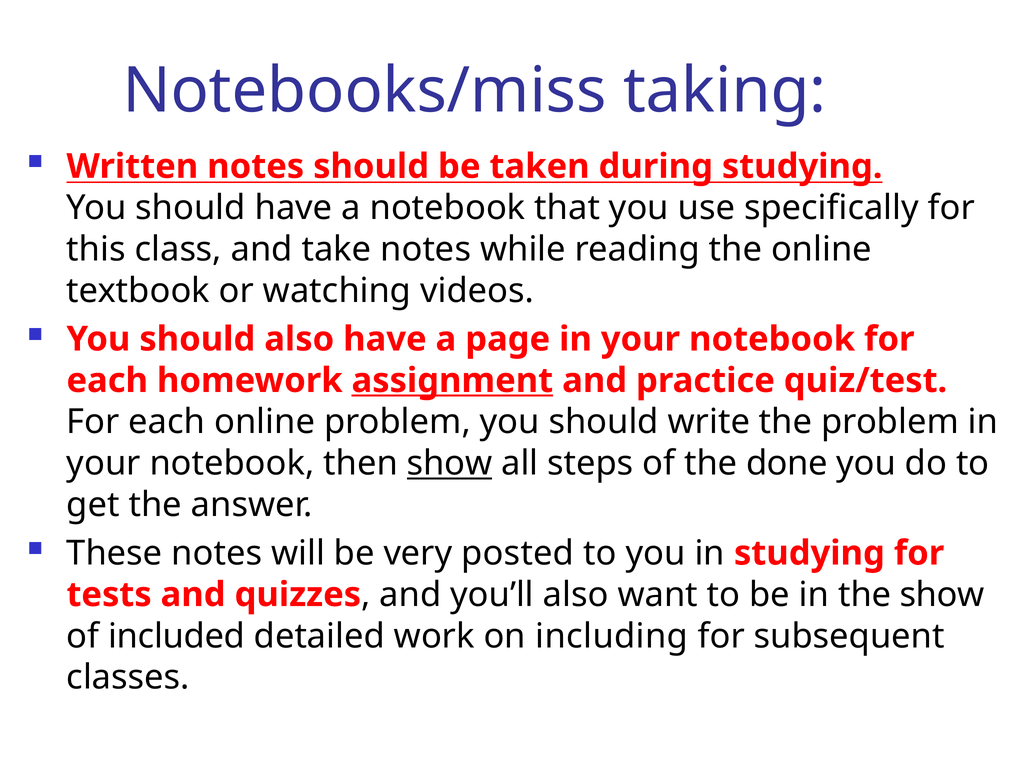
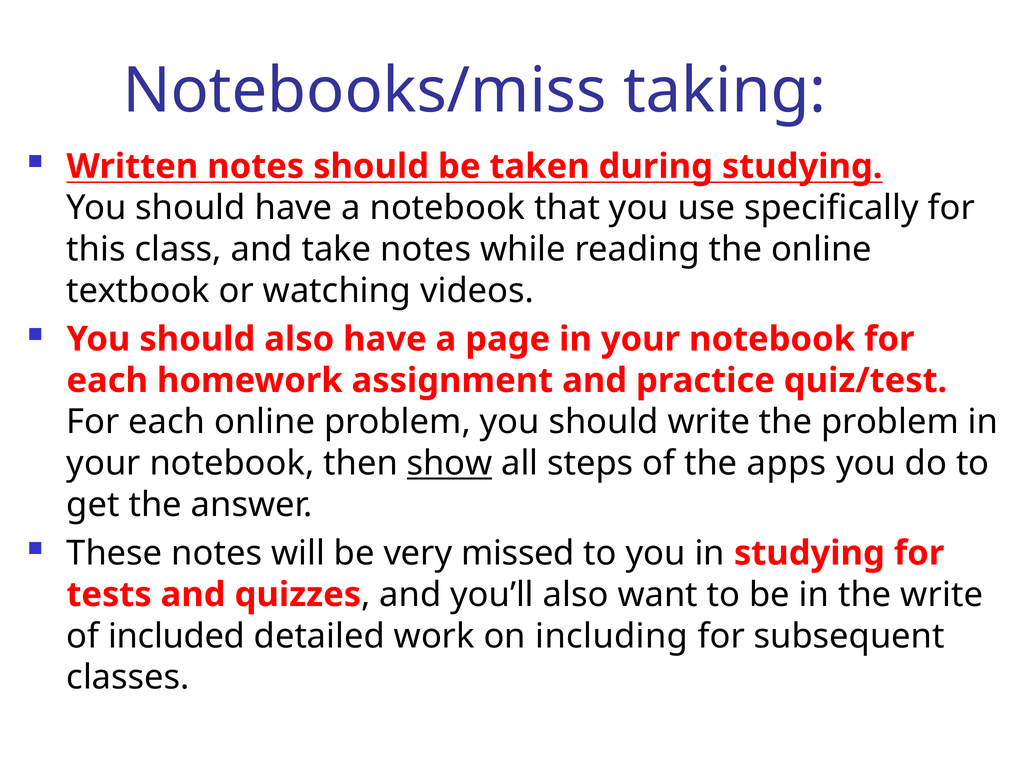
assignment underline: present -> none (452, 381)
done: done -> apps (787, 463)
posted: posted -> missed (518, 553)
the show: show -> write (942, 595)
